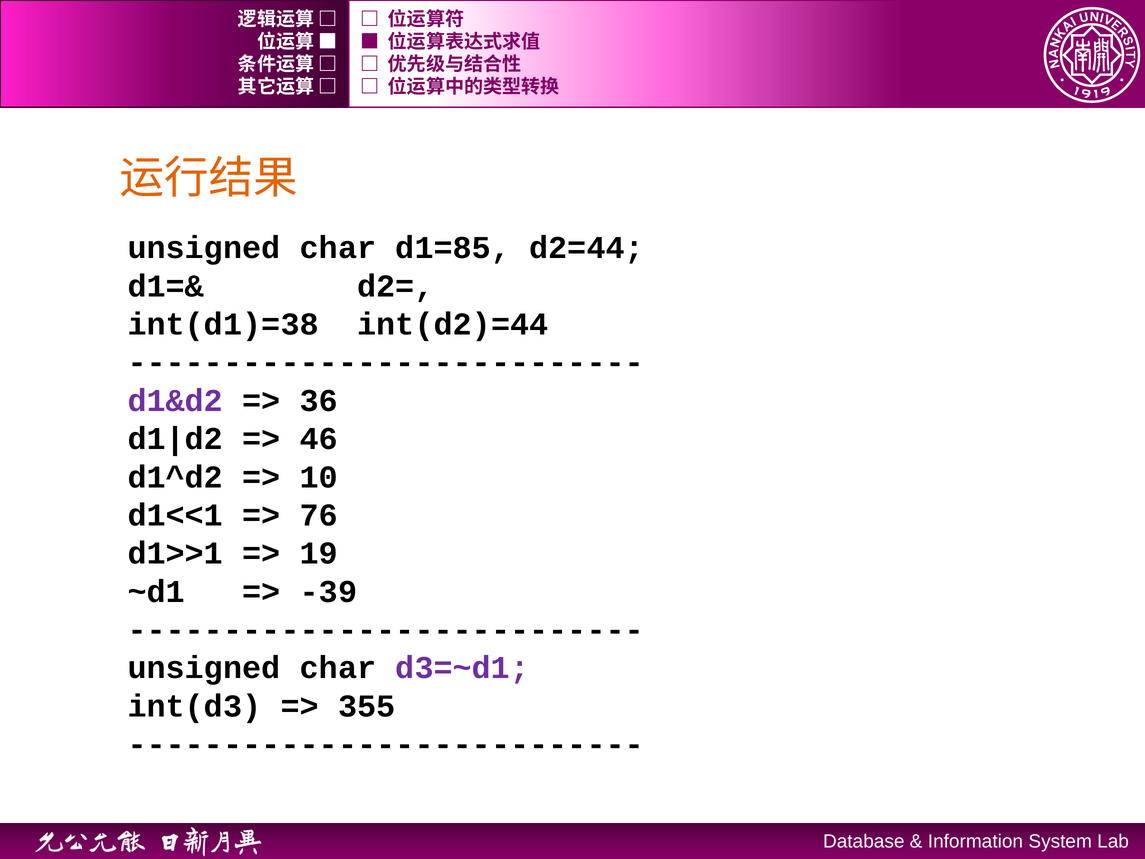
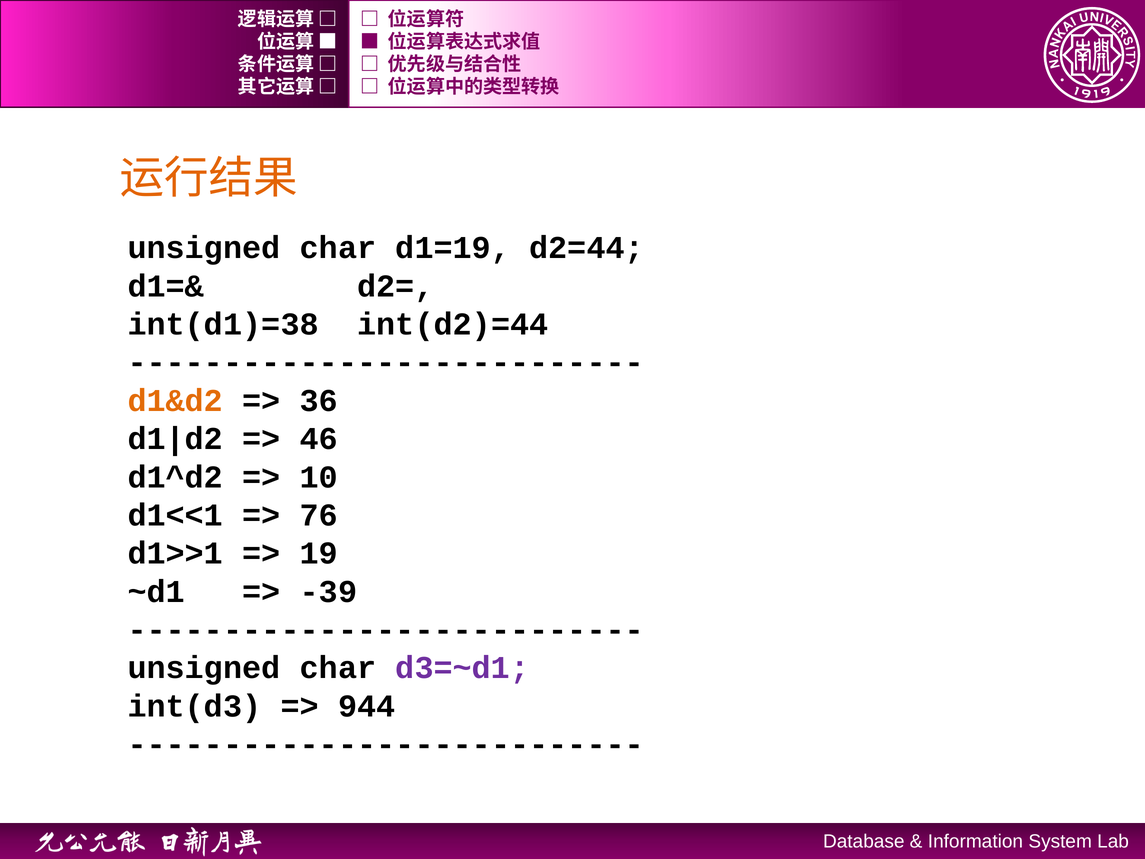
d1=85: d1=85 -> d1=19 (453, 248)
d1&d2 colour: purple -> orange (175, 401)
355: 355 -> 944 (367, 706)
